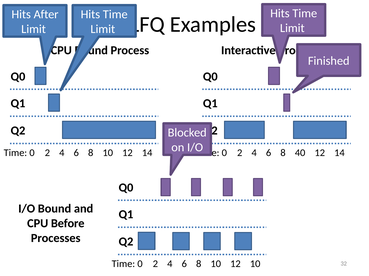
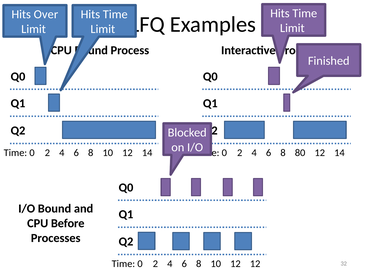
After: After -> Over (46, 14)
40: 40 -> 80 (300, 153)
12 10: 10 -> 12 (255, 264)
